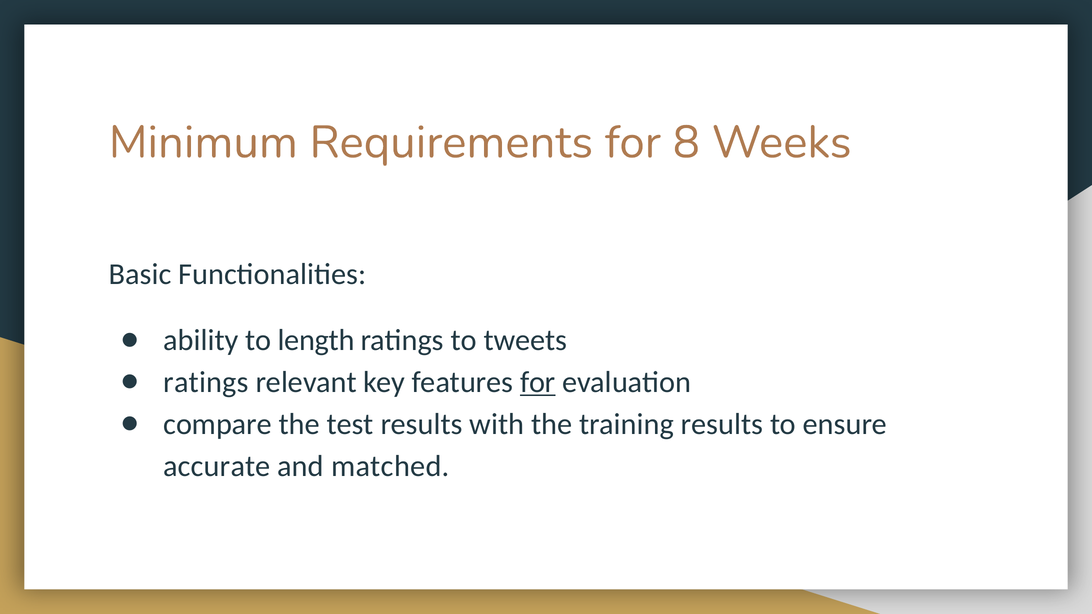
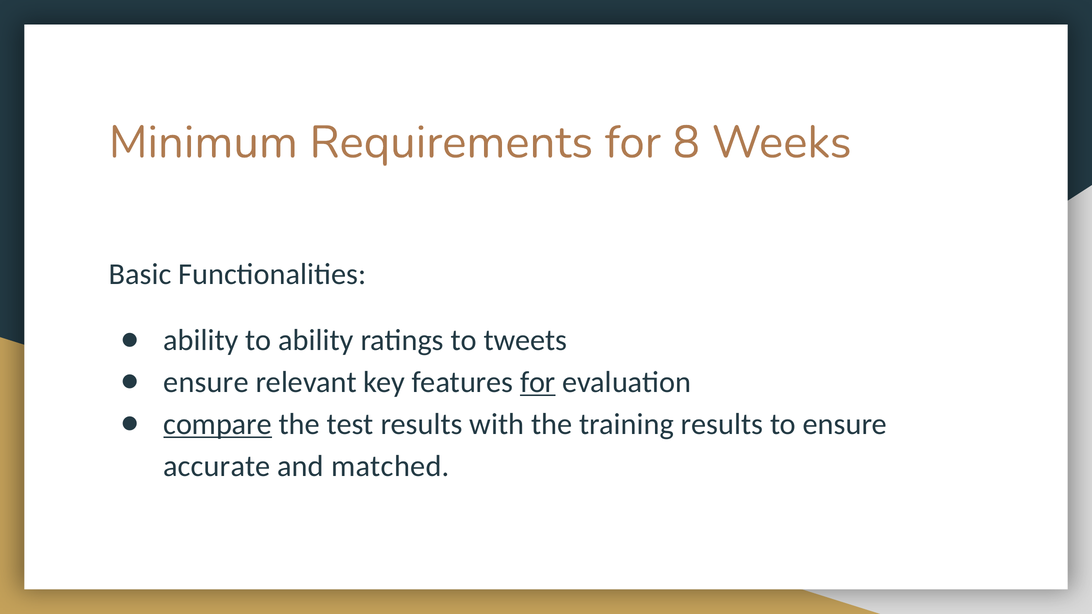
to length: length -> ability (316, 341)
ratings: ratings -> ensure (206, 382)
compare underline: none -> present (218, 424)
